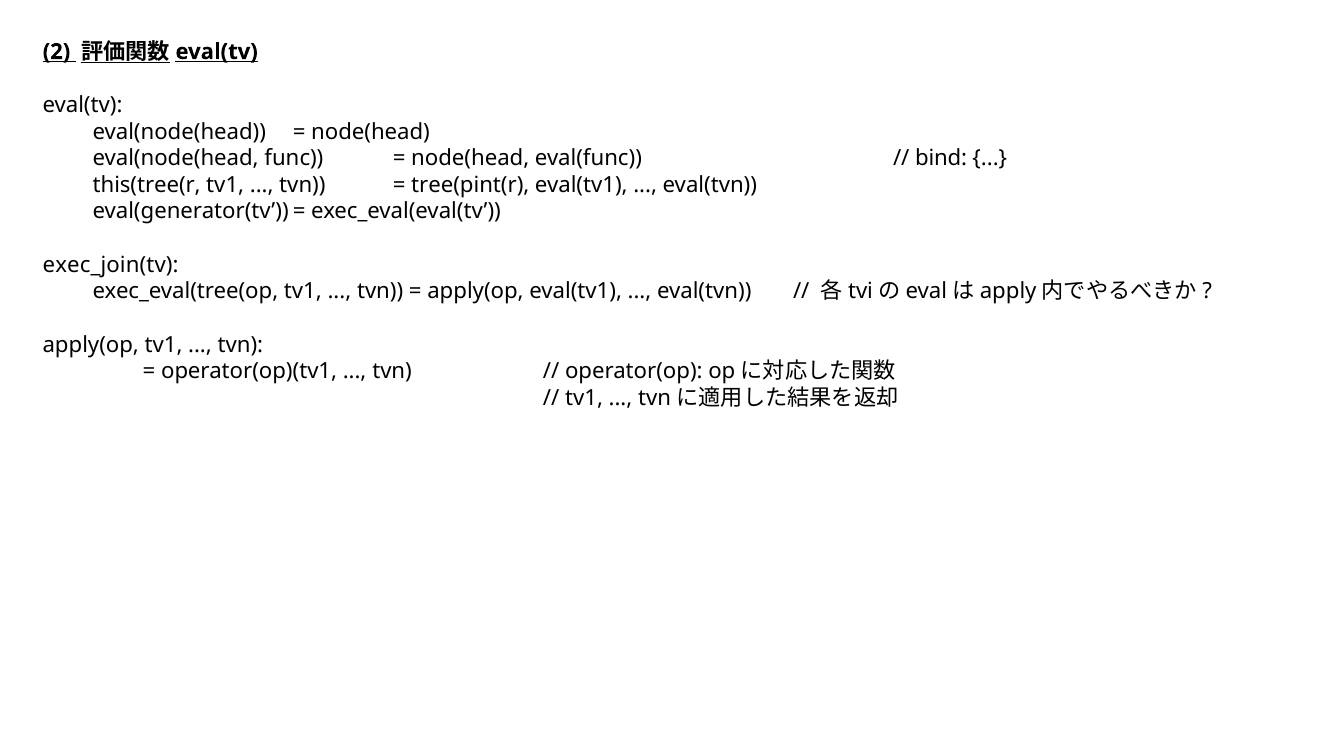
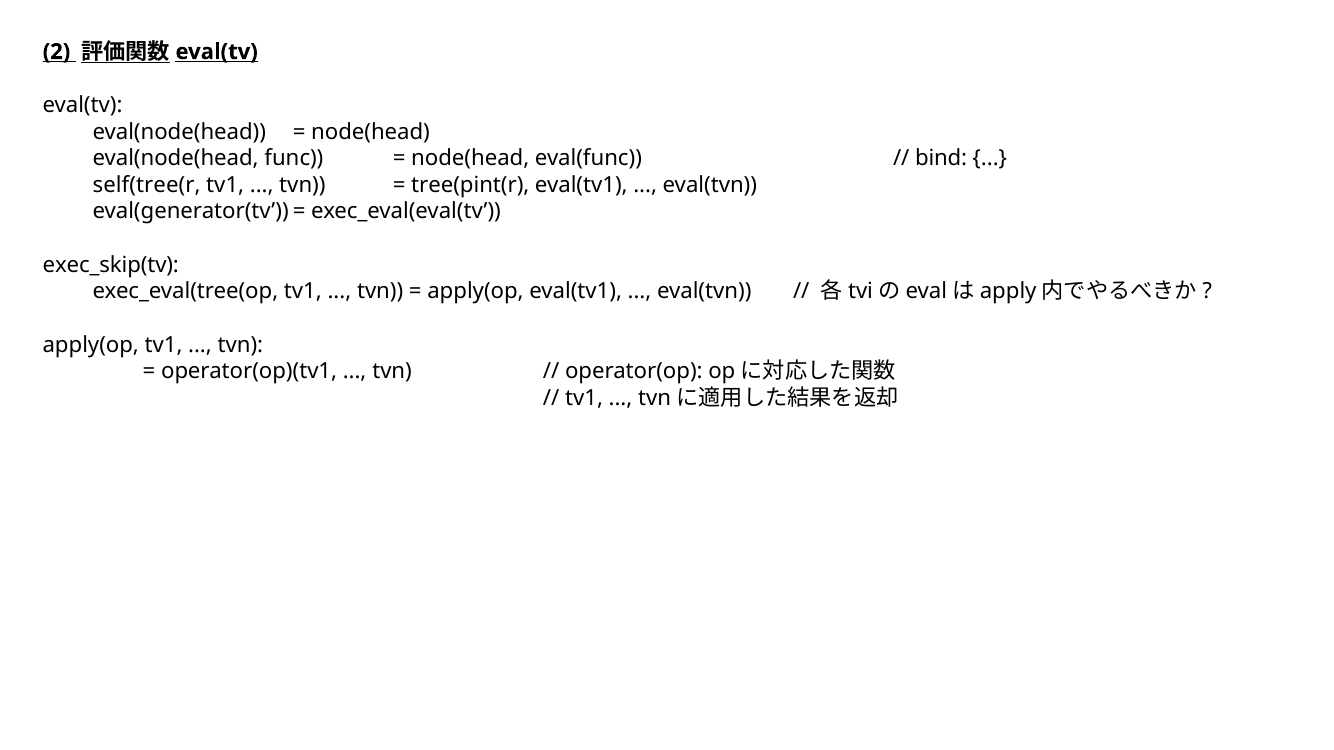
this(tree(r: this(tree(r -> self(tree(r (147, 185)
exec_join(tv: exec_join(tv -> exec_skip(tv (111, 265)
